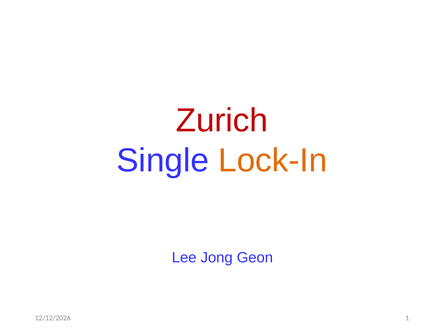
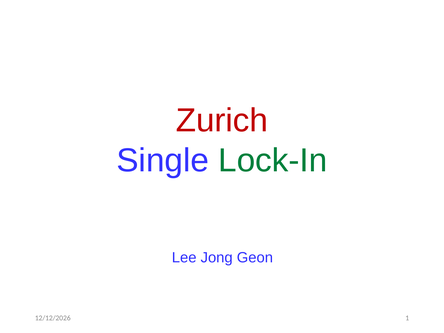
Lock-In colour: orange -> green (273, 161)
